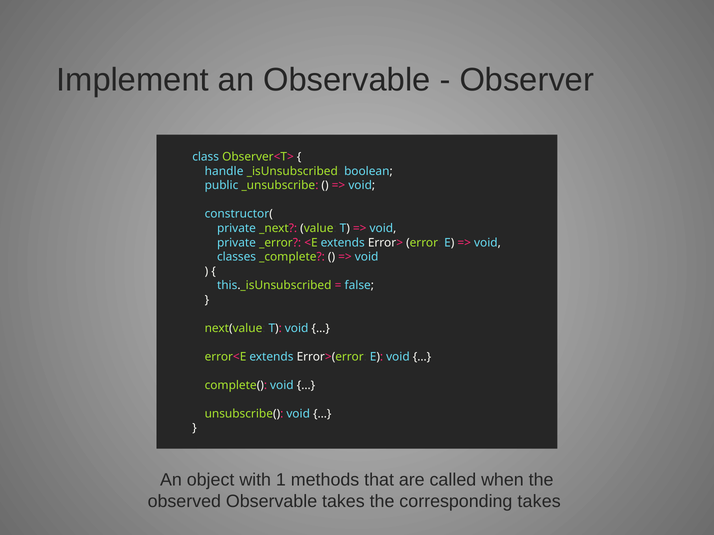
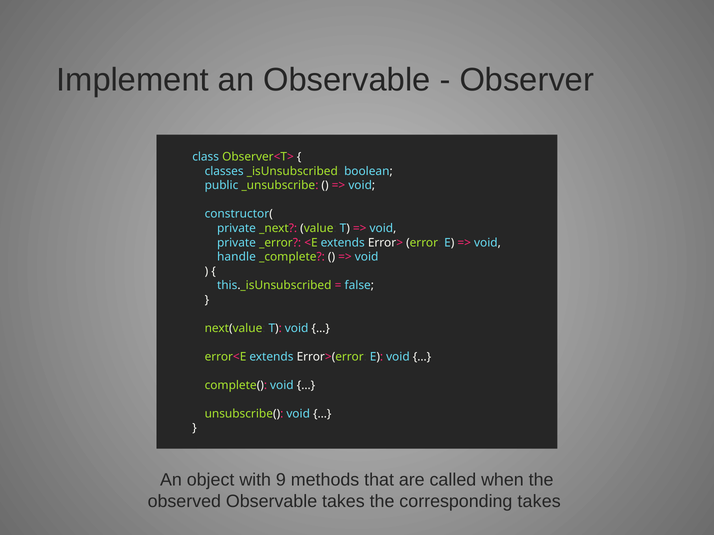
handle: handle -> classes (224, 171)
classes: classes -> handle (236, 257)
1: 1 -> 9 (281, 480)
